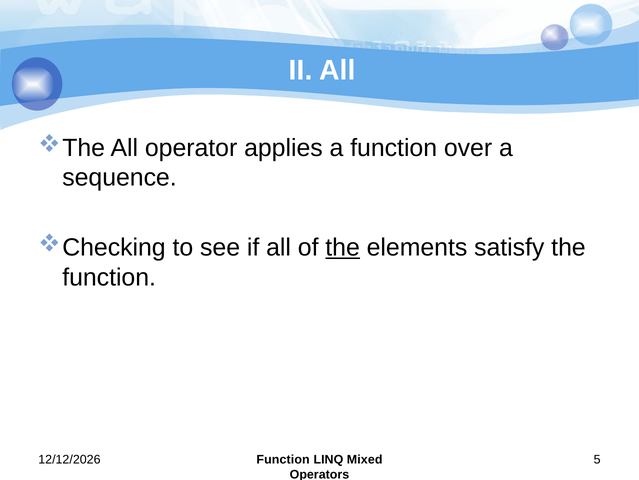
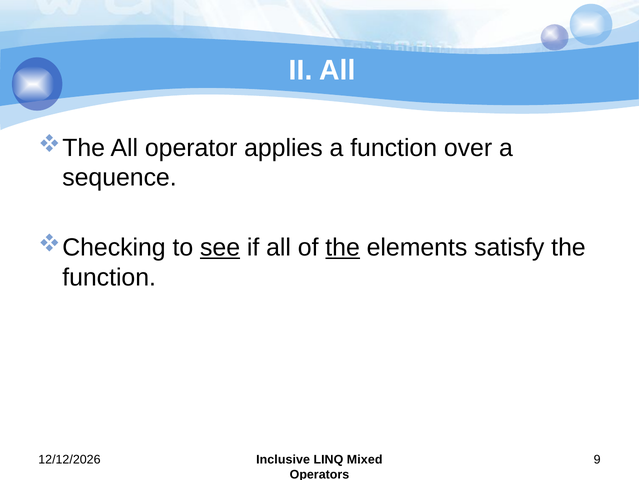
see underline: none -> present (220, 247)
Function: Function -> Inclusive (283, 459)
5: 5 -> 9 (597, 459)
